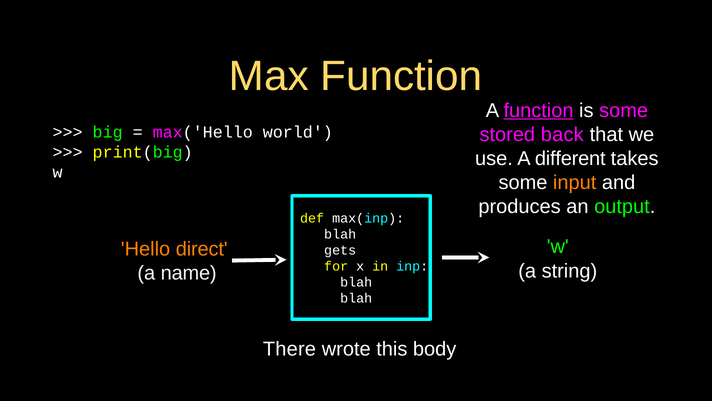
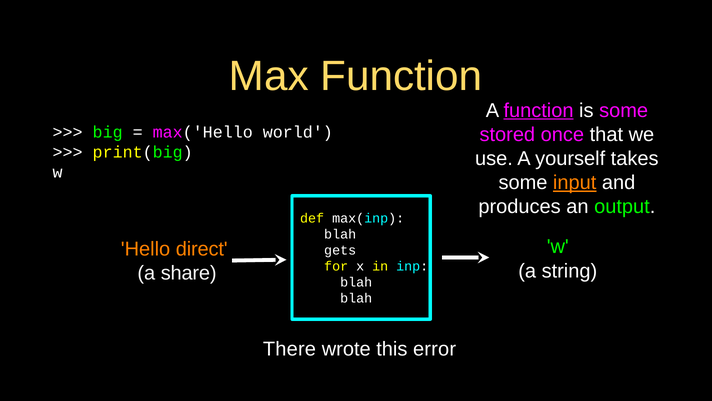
back: back -> once (562, 134)
different: different -> yourself (570, 158)
input underline: none -> present (575, 182)
name: name -> share (189, 273)
body: body -> error (435, 349)
